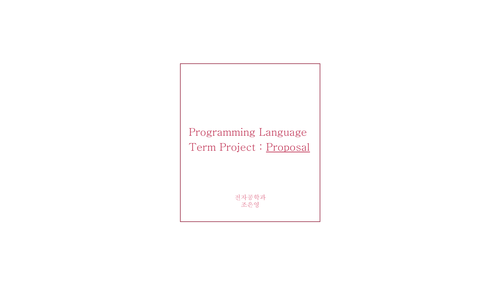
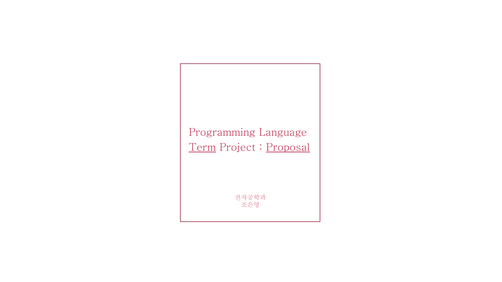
Term underline: none -> present (202, 148)
